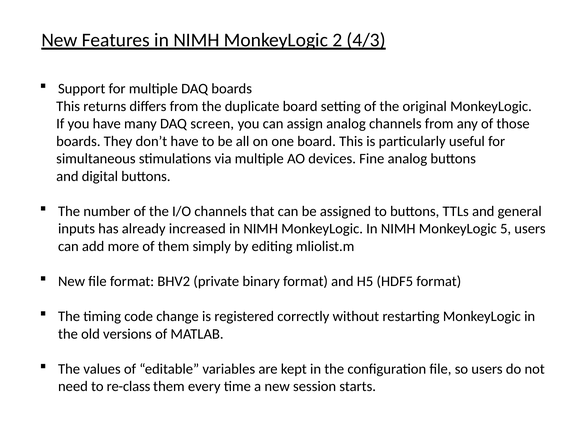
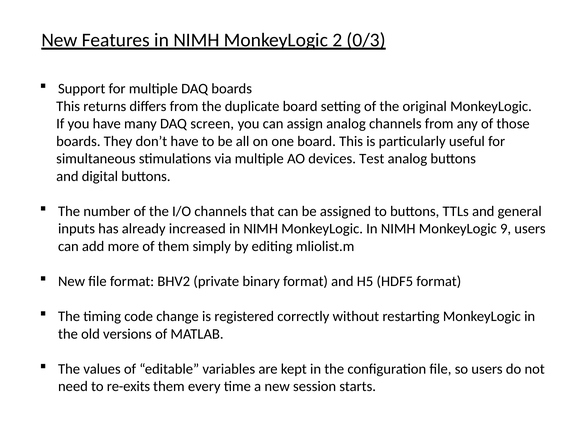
4/3: 4/3 -> 0/3 (366, 40)
Fine: Fine -> Test (372, 159)
5: 5 -> 9 (506, 229)
re-class: re-class -> re-exits (128, 387)
